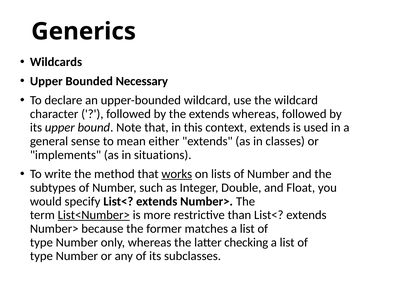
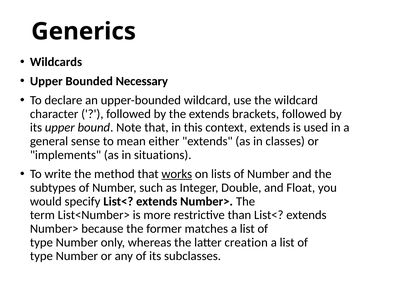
extends whereas: whereas -> brackets (256, 114)
List<Number> underline: present -> none (94, 215)
checking: checking -> creation (246, 242)
